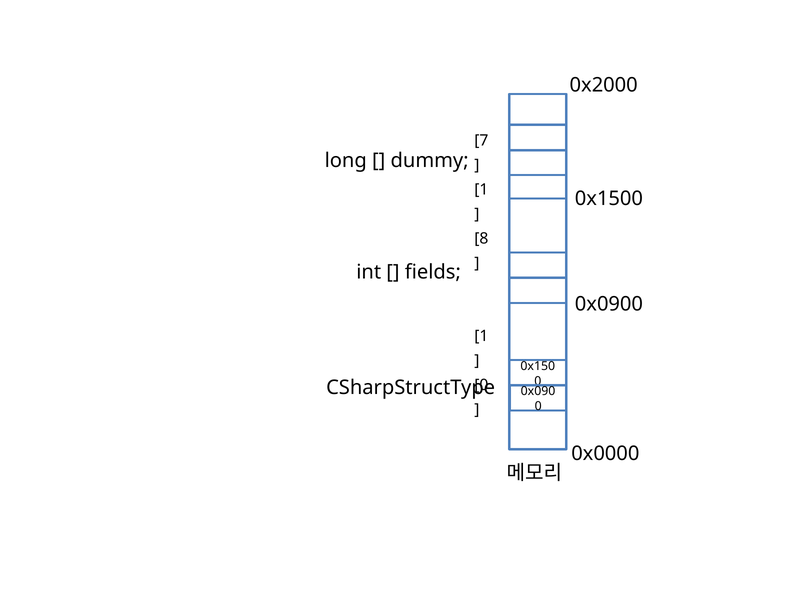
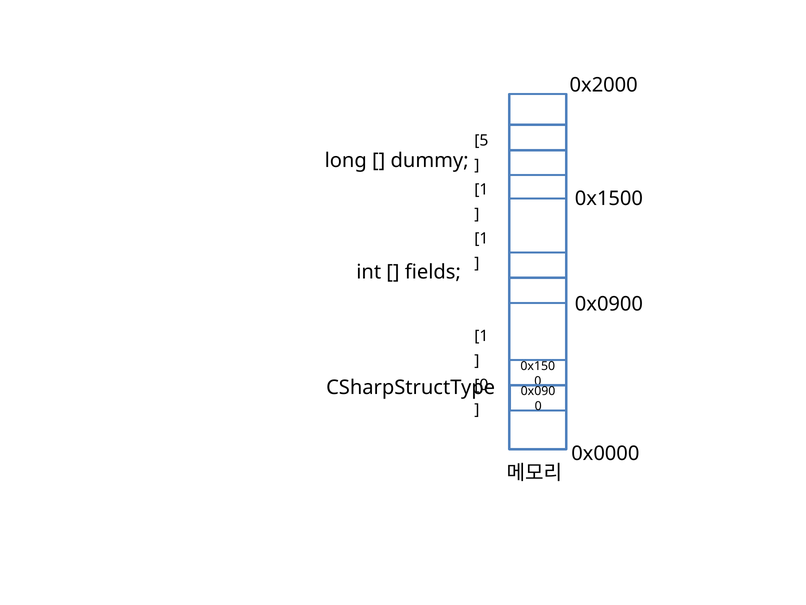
7: 7 -> 5 (481, 141)
8: 8 -> 1 (481, 238)
